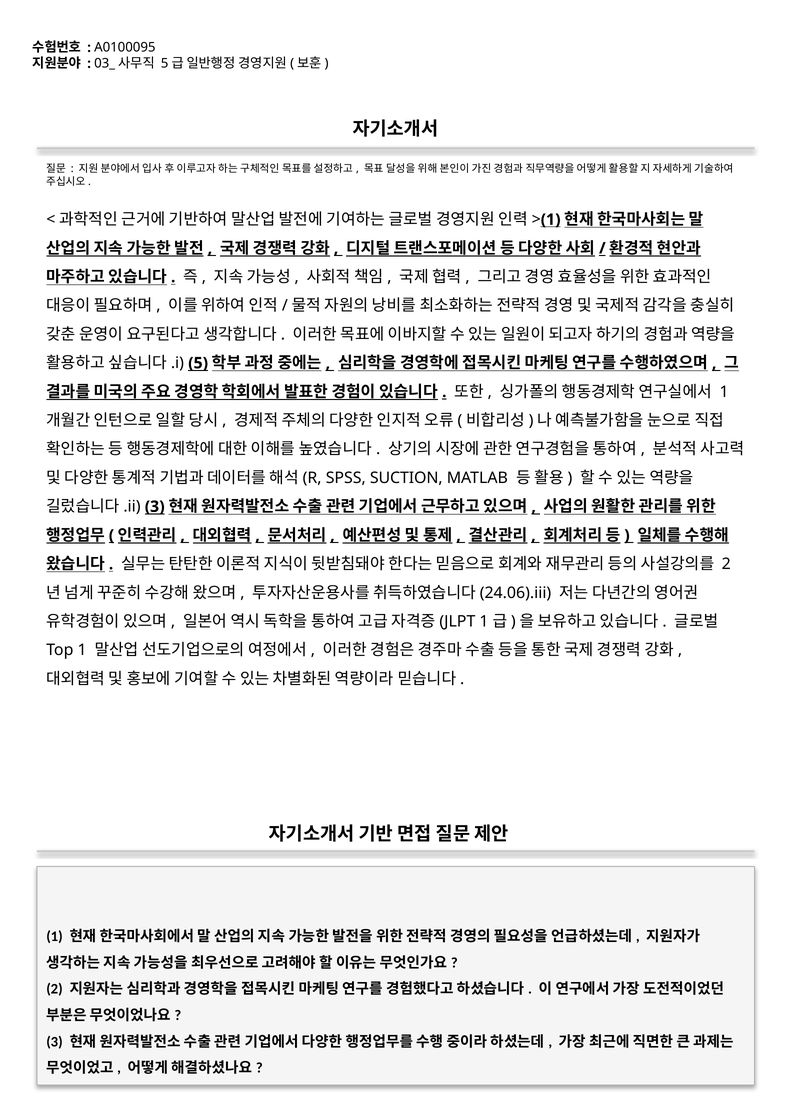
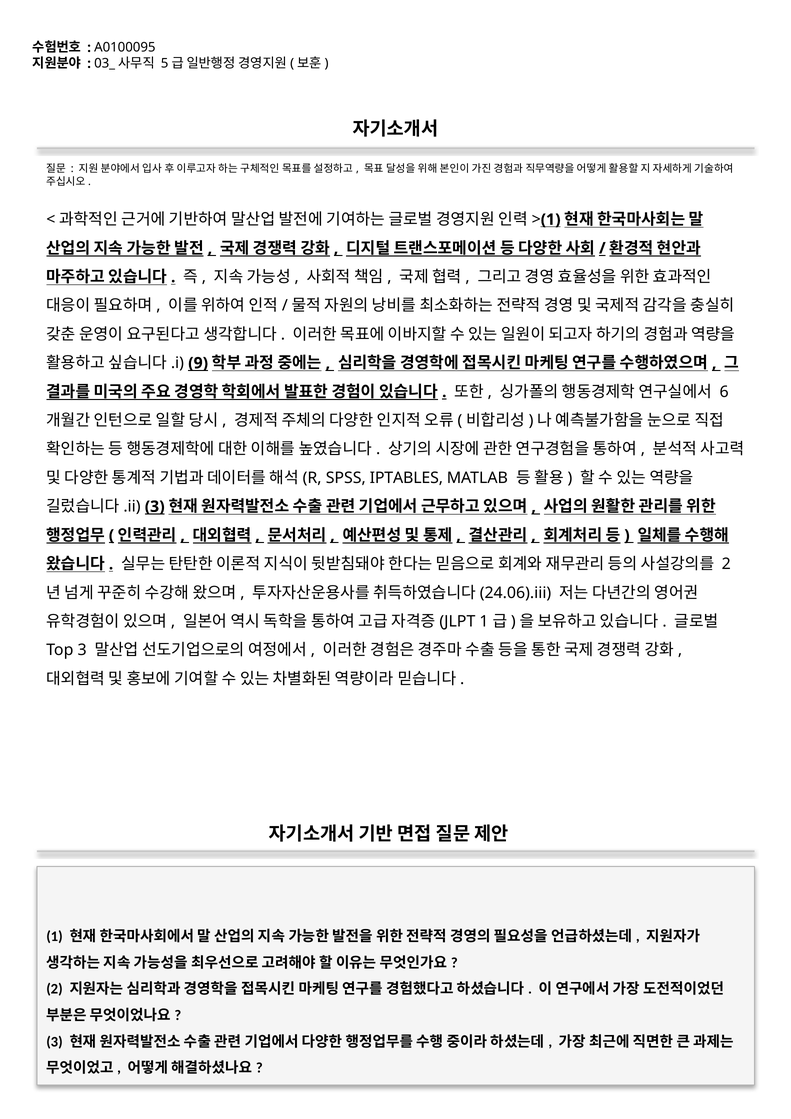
5: 5 -> 9 (198, 363)
1: 1 -> 6 (724, 392)
SUCTION: SUCTION -> IPTABLES (406, 478)
Top 1: 1 -> 3 (82, 650)
